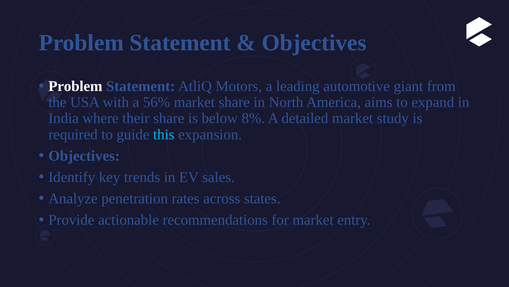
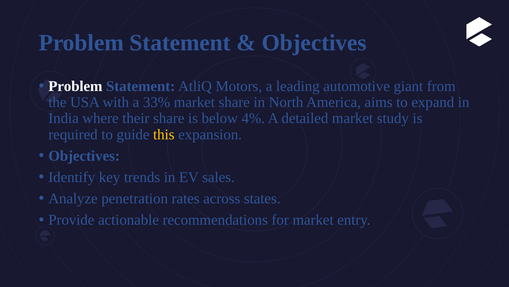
56%: 56% -> 33% (157, 102)
8%: 8% -> 4% (253, 118)
this colour: light blue -> yellow (164, 134)
